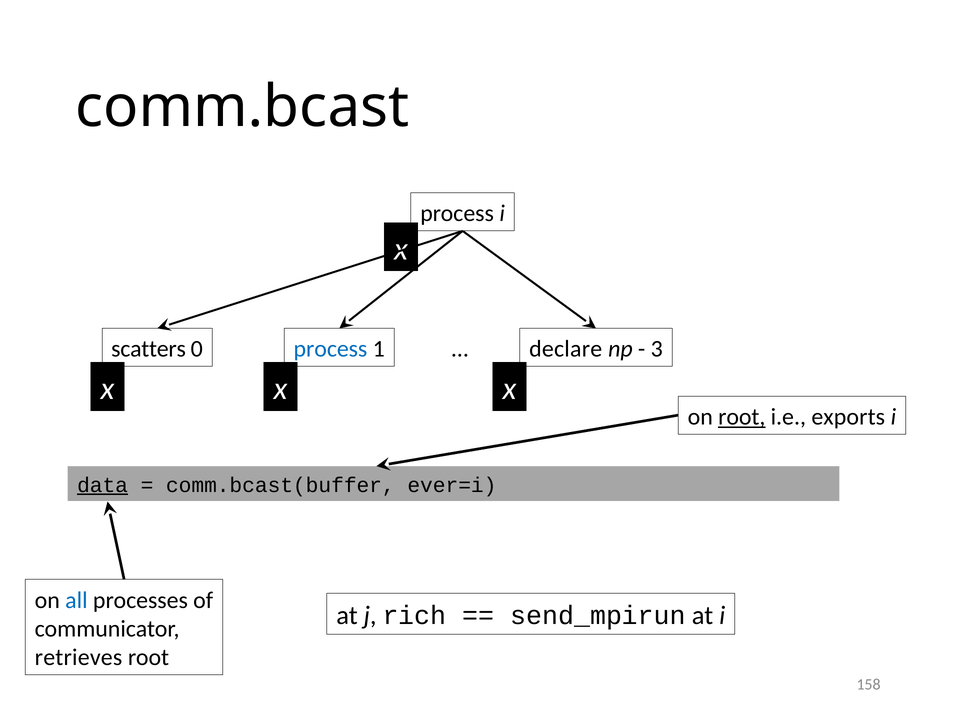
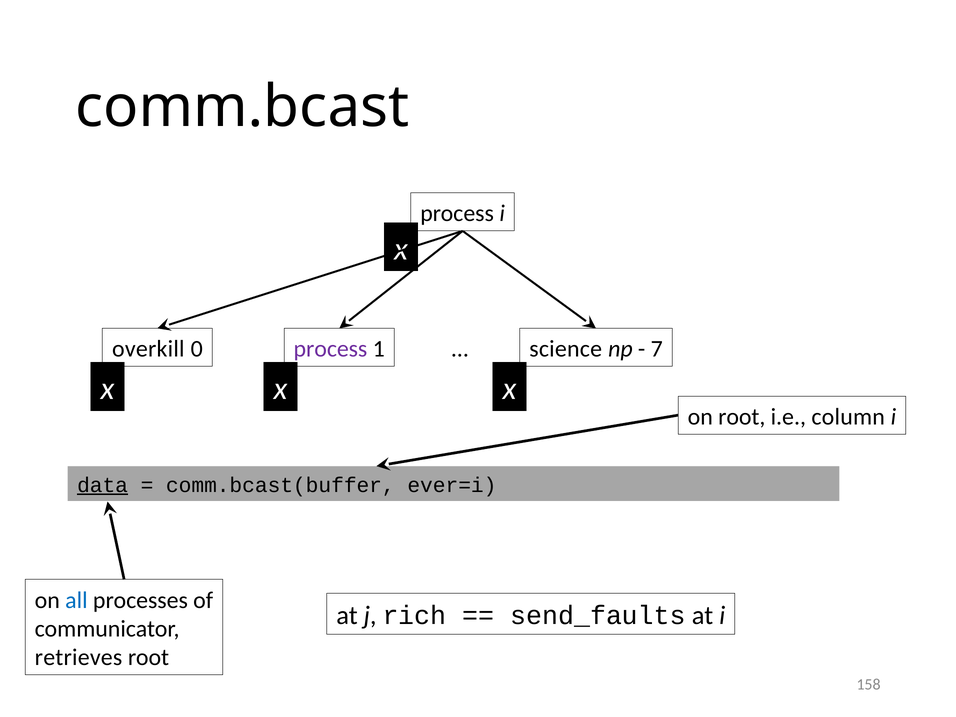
scatters: scatters -> overkill (148, 349)
process colour: blue -> purple (330, 349)
declare: declare -> science (566, 349)
3: 3 -> 7 (657, 349)
root underline: present -> none (742, 417)
exports: exports -> column (848, 417)
send_mpirun: send_mpirun -> send_faults (598, 616)
